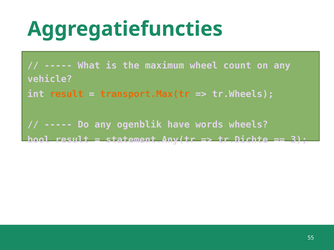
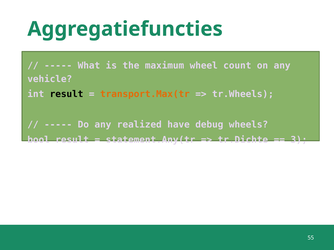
result colour: orange -> black (67, 94)
ogenblik: ogenblik -> realized (139, 125)
words: words -> debug (209, 125)
